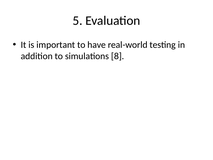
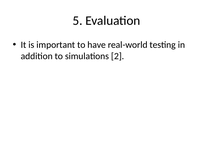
8: 8 -> 2 (118, 56)
